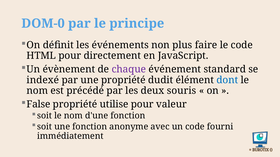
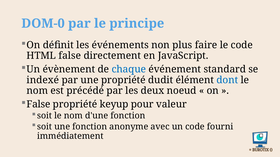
HTML pour: pour -> false (70, 56)
chaque colour: purple -> blue (129, 70)
souris: souris -> noeud (182, 91)
utilise: utilise -> keyup (114, 105)
